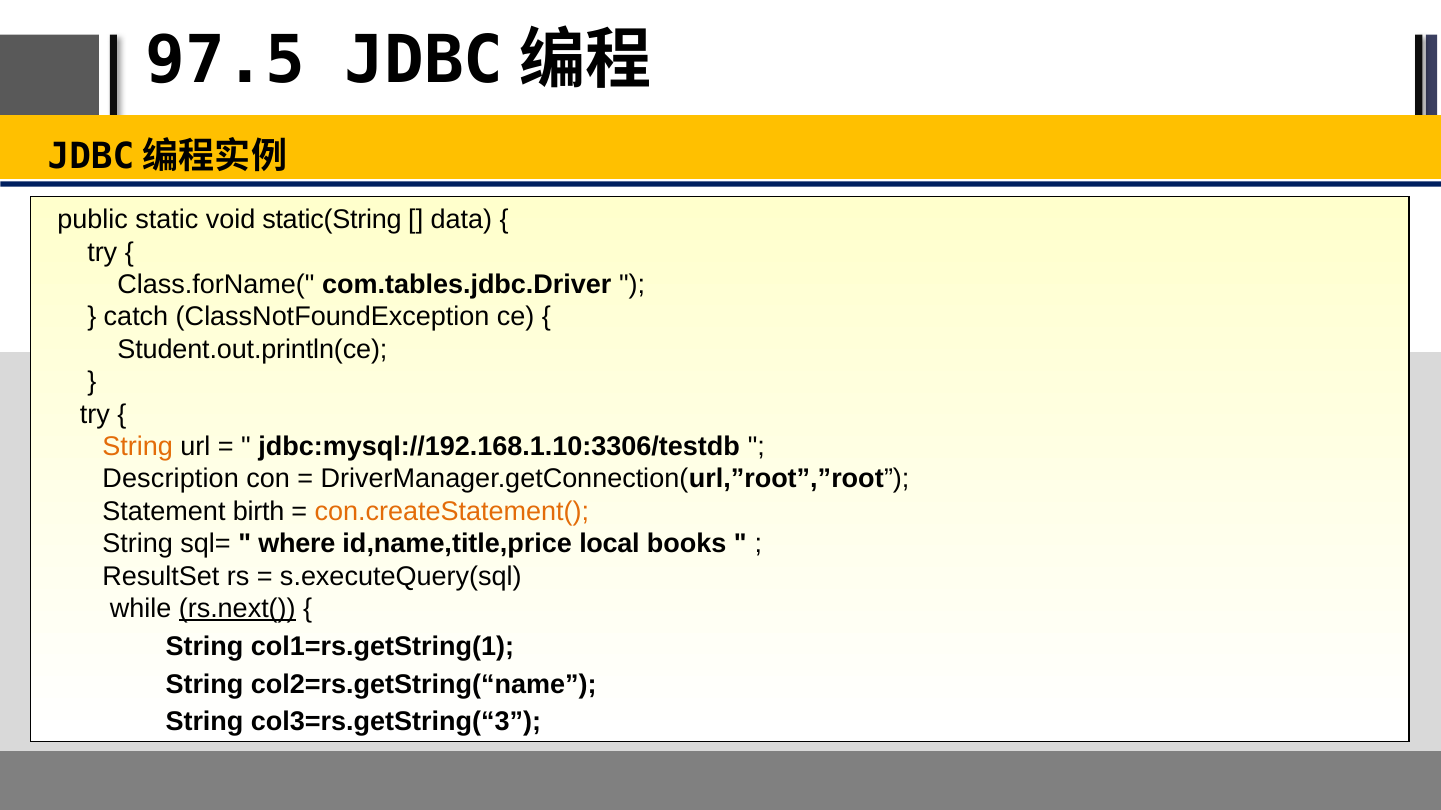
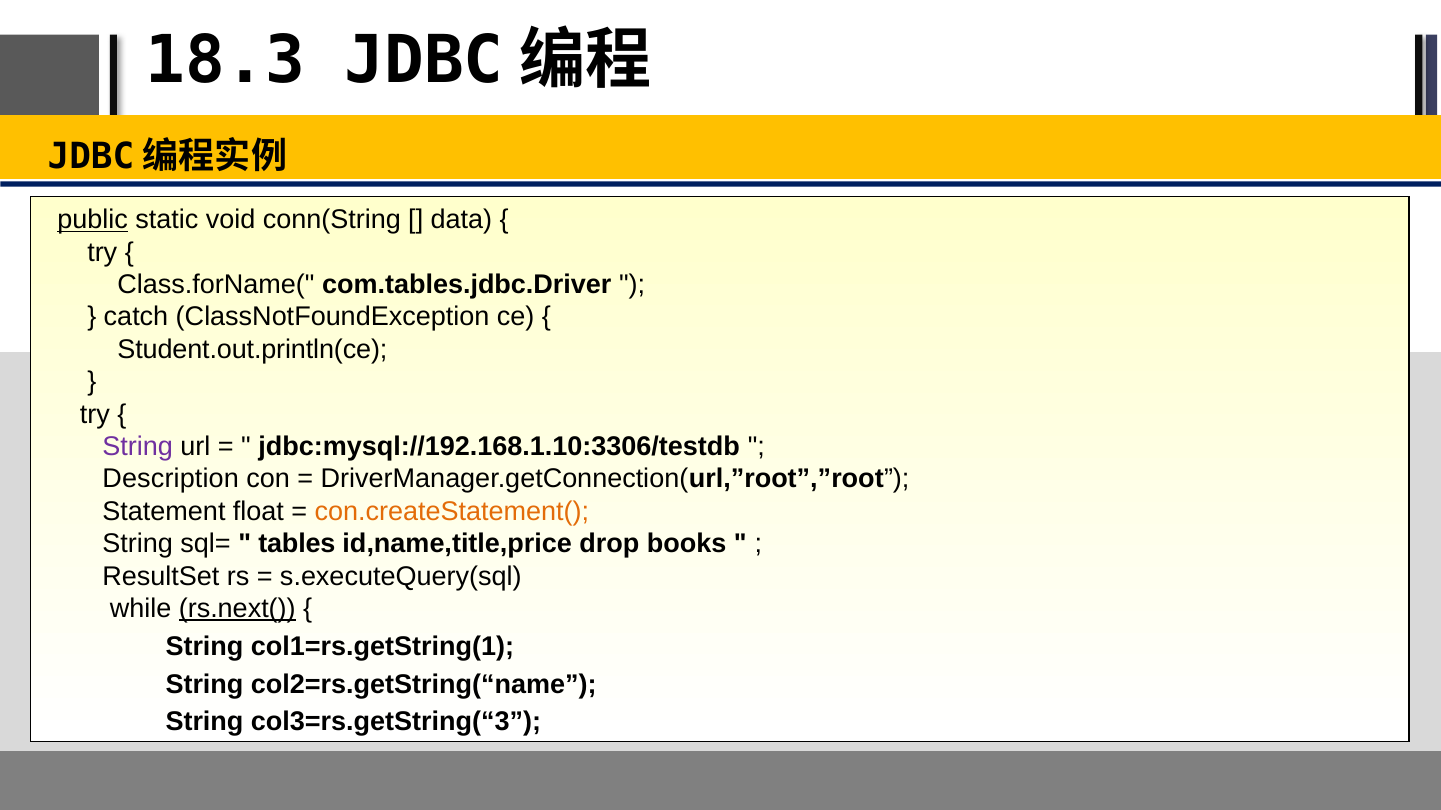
97.5: 97.5 -> 18.3 (225, 61)
public underline: none -> present (93, 220)
static(String: static(String -> conn(String (332, 220)
String colour: orange -> purple (138, 447)
birth: birth -> float (258, 512)
where: where -> tables (297, 544)
local: local -> drop (609, 544)
